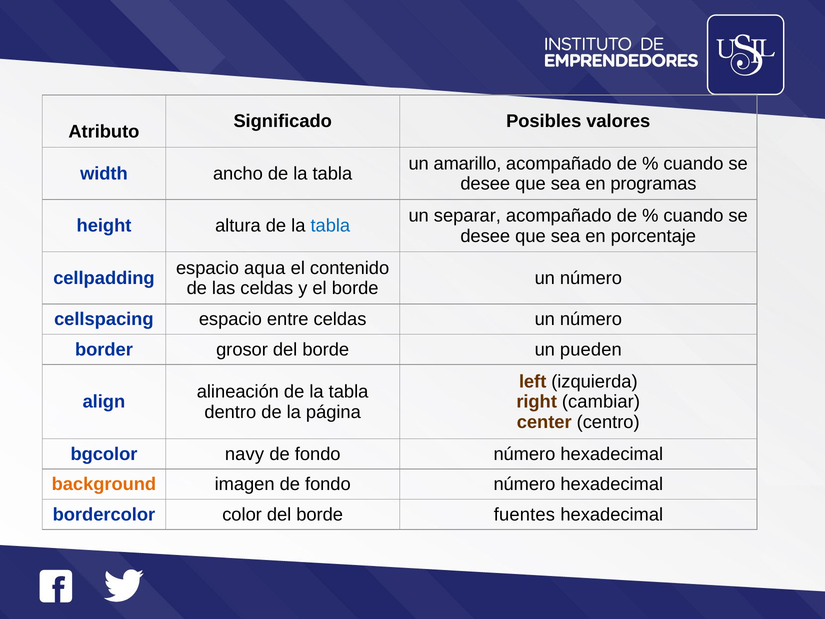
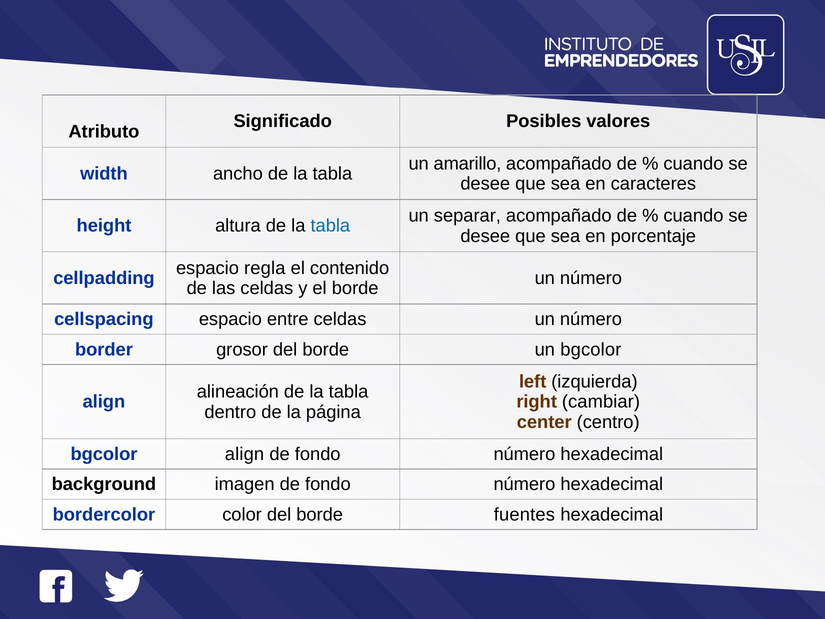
programas: programas -> caracteres (653, 184)
aqua: aqua -> regla (265, 268)
un pueden: pueden -> bgcolor (591, 350)
navy: navy -> align (245, 454)
background colour: orange -> black (104, 484)
